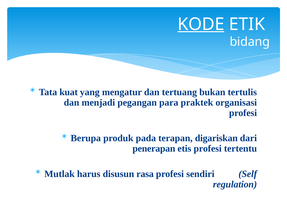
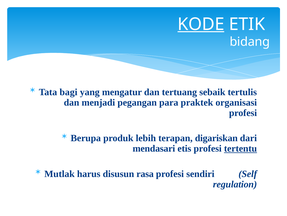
kuat: kuat -> bagi (68, 92)
bukan: bukan -> sebaik (212, 92)
pada: pada -> lebih (146, 138)
penerapan: penerapan -> mendasari (154, 148)
tertentu underline: none -> present (240, 148)
